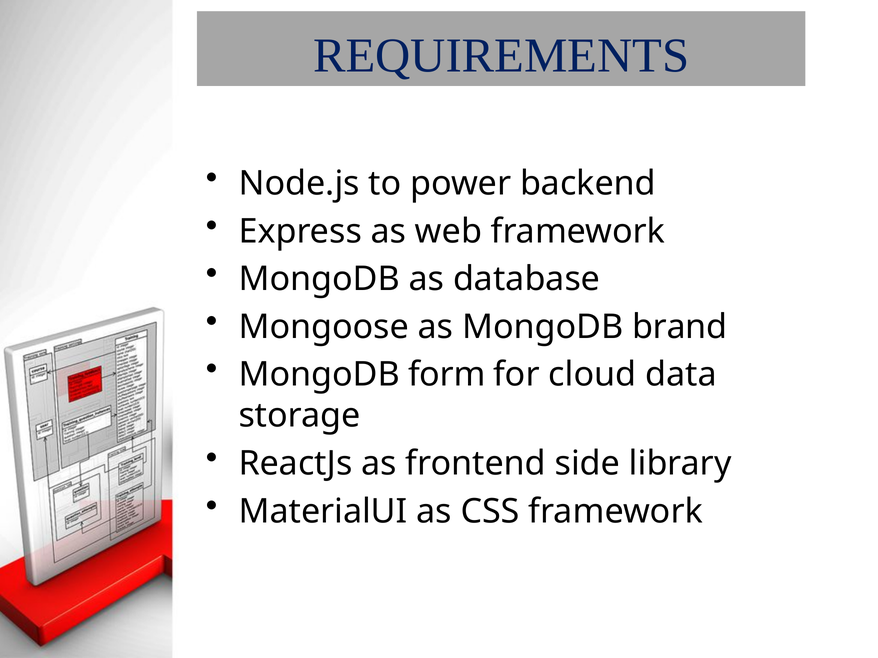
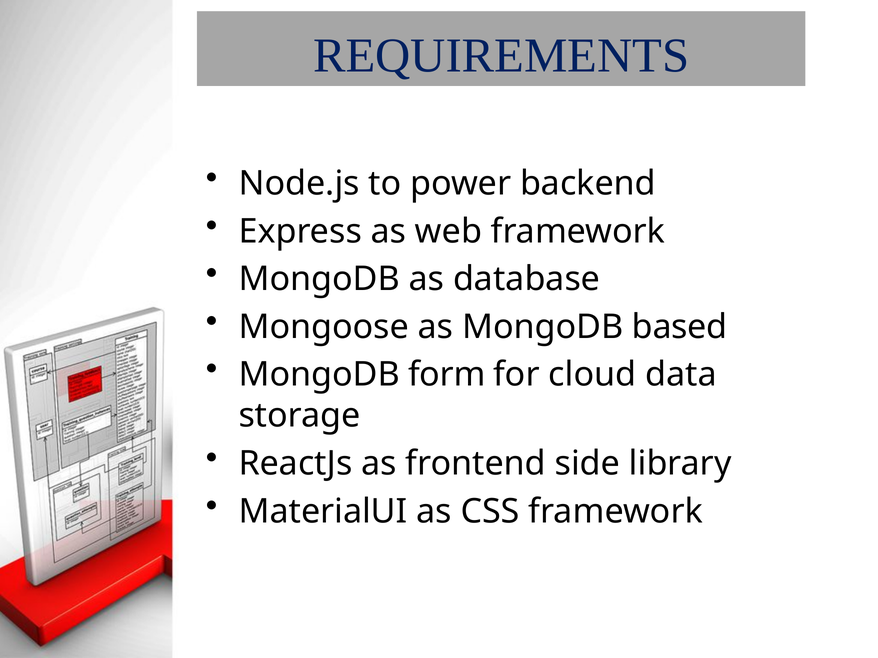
brand: brand -> based (680, 327)
